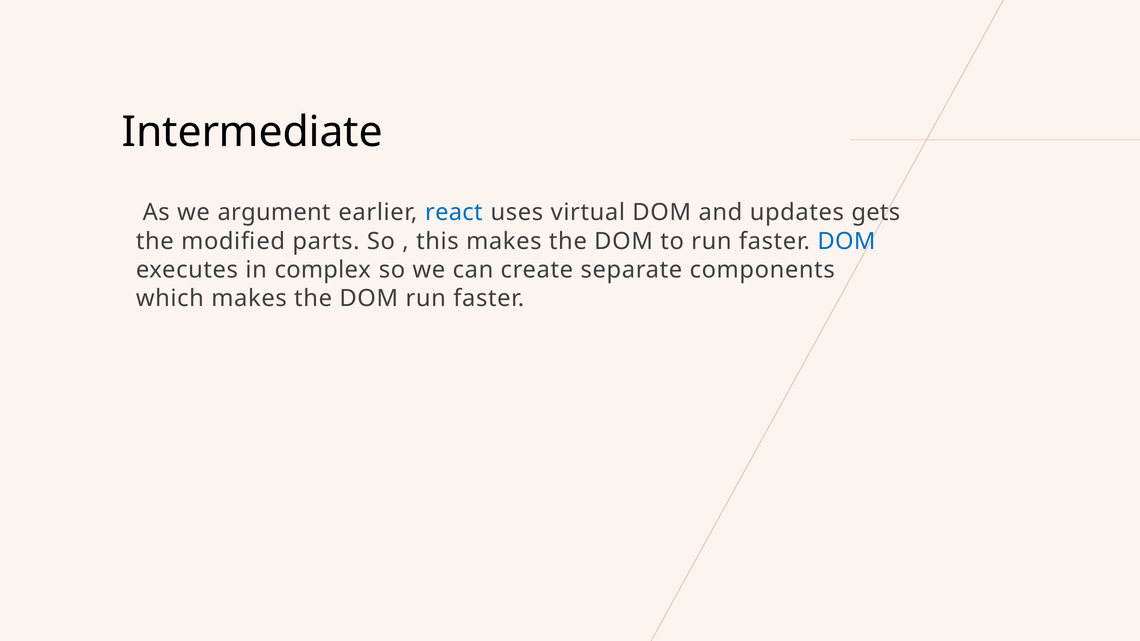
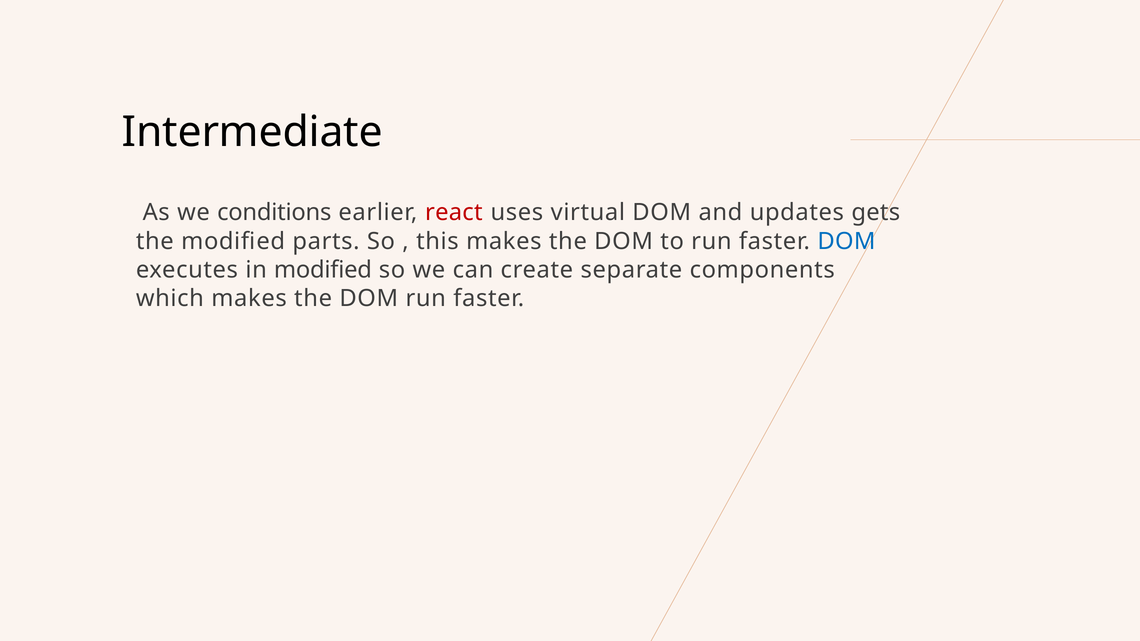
argument: argument -> conditions (274, 213)
react colour: blue -> red (454, 213)
in complex: complex -> modified (323, 270)
